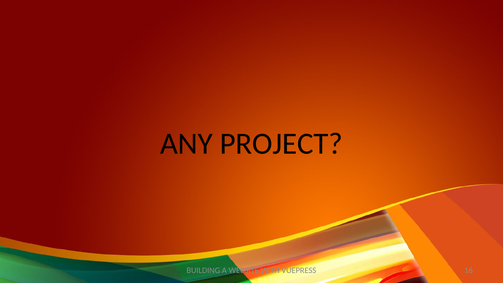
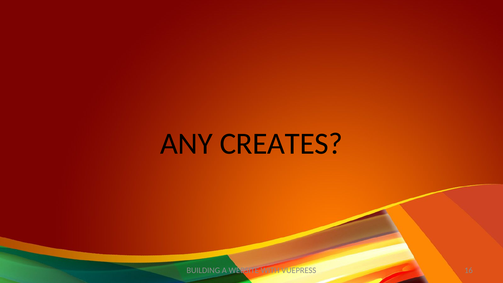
PROJECT: PROJECT -> CREATES (281, 144)
